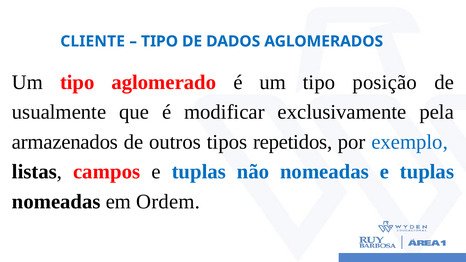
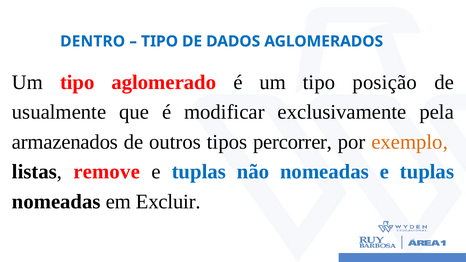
CLIENTE: CLIENTE -> DENTRO (93, 41)
repetidos: repetidos -> percorrer (293, 142)
exemplo colour: blue -> orange (410, 142)
campos: campos -> remove (107, 172)
Ordem: Ordem -> Excluir (168, 202)
